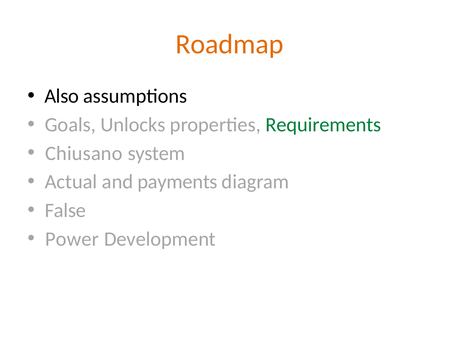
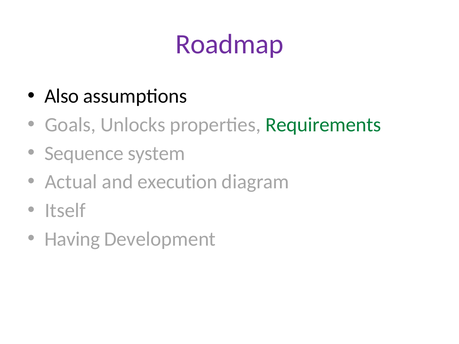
Roadmap colour: orange -> purple (229, 44)
Chiusano: Chiusano -> Sequence (84, 153)
payments: payments -> execution (178, 182)
False: False -> Itself (65, 211)
Power: Power -> Having (72, 239)
